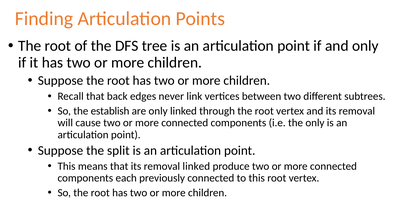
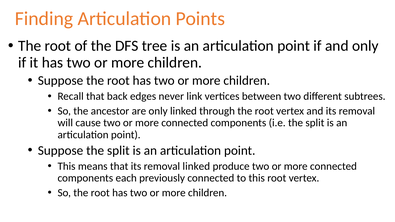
establish: establish -> ancestor (110, 111)
i.e the only: only -> split (315, 123)
